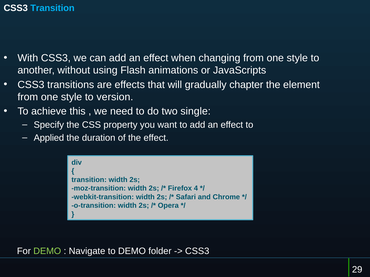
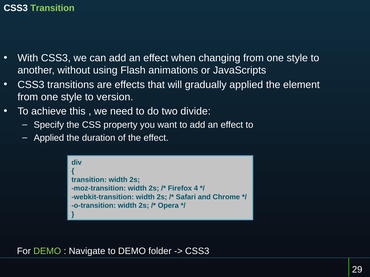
Transition colour: light blue -> light green (52, 8)
gradually chapter: chapter -> applied (246, 85)
single: single -> divide (196, 112)
